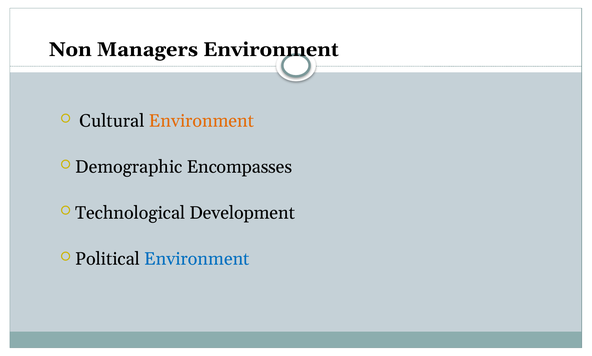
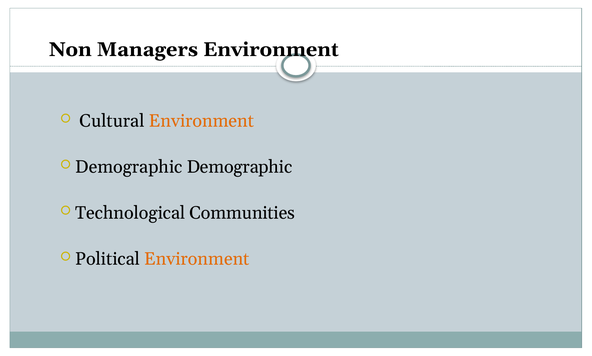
Demographic Encompasses: Encompasses -> Demographic (239, 167)
Development: Development -> Communities (242, 213)
Environment colour: blue -> orange (197, 259)
